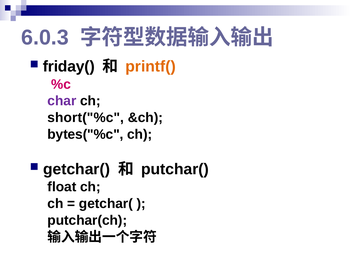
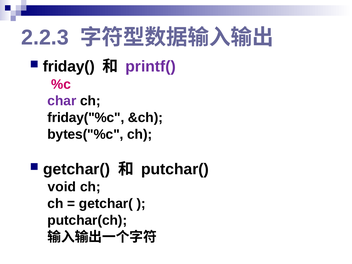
6.0.3: 6.0.3 -> 2.2.3 (45, 37)
printf( colour: orange -> purple (151, 66)
short("%c: short("%c -> friday("%c (86, 118)
float: float -> void (62, 187)
